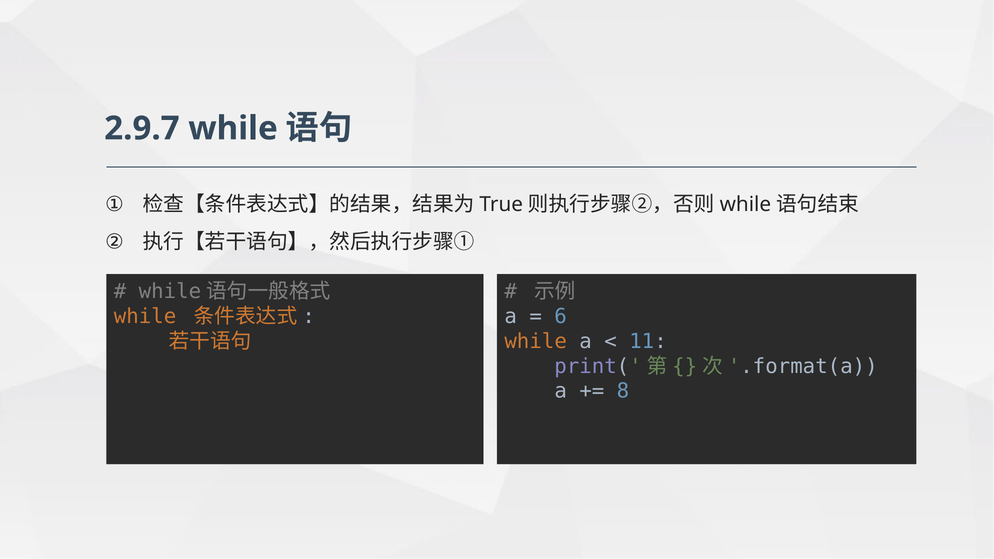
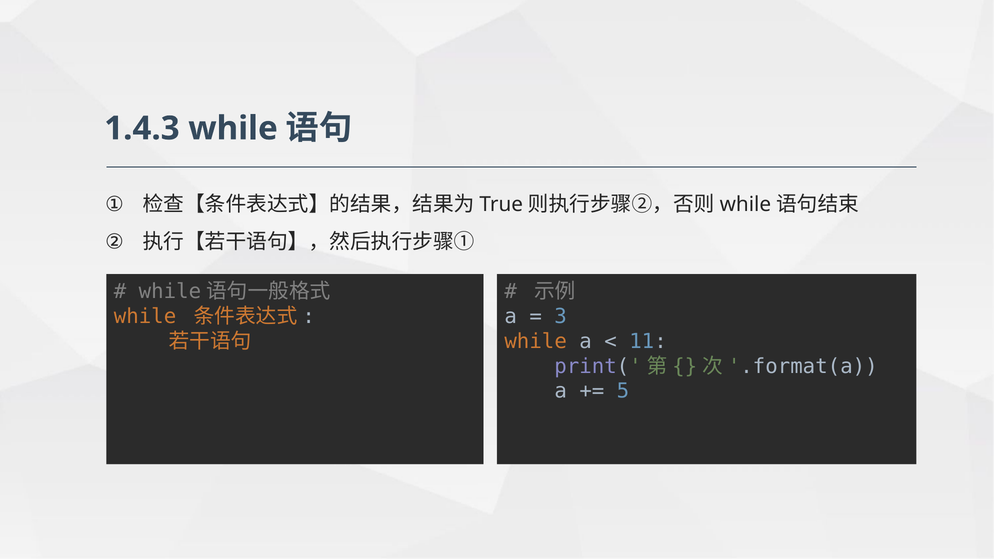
2.9.7: 2.9.7 -> 1.4.3 (142, 128)
6: 6 -> 3 (561, 317)
8: 8 -> 5 (623, 391)
